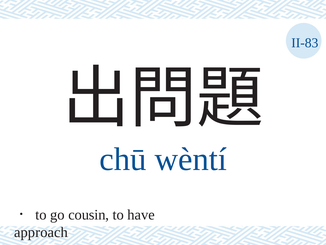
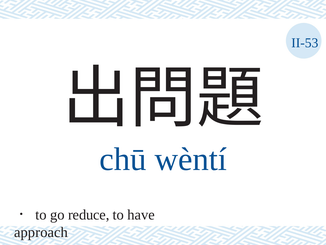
II-83: II-83 -> II-53 (305, 43)
cousin: cousin -> reduce (89, 215)
